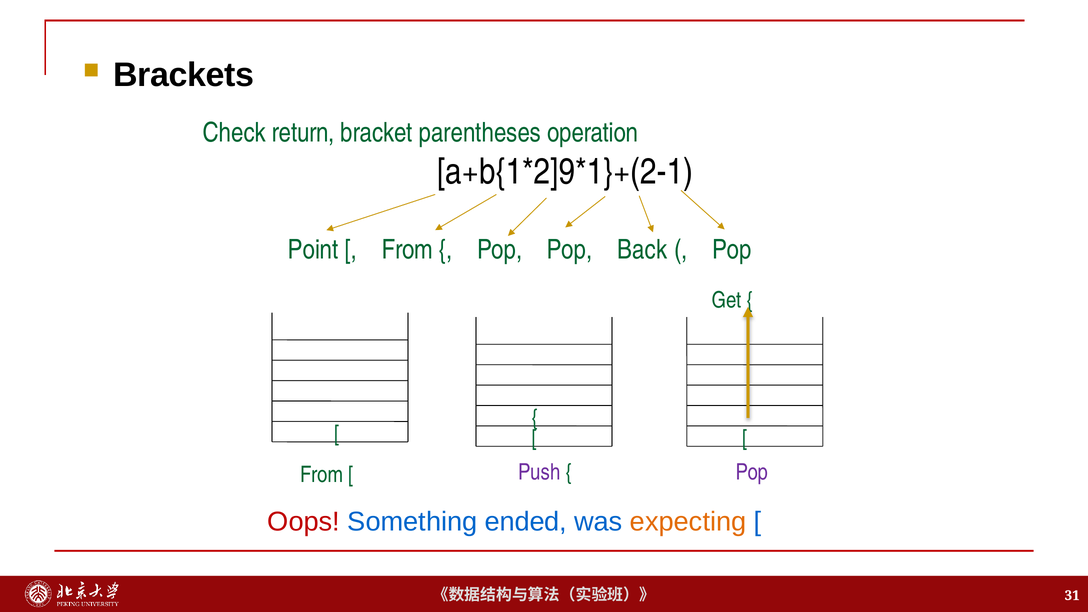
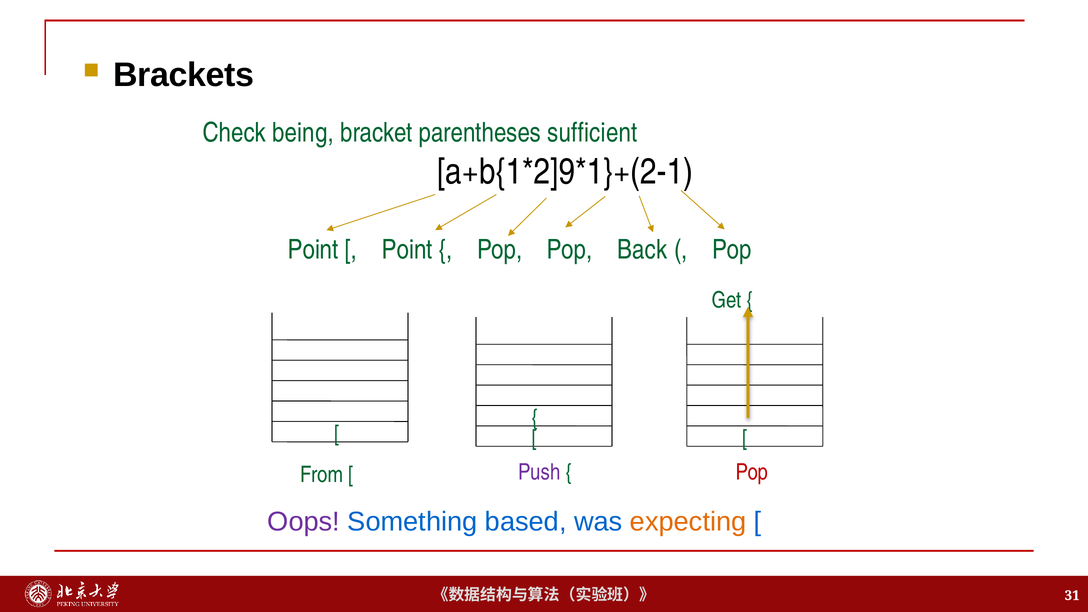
return: return -> being (303, 133)
operation: operation -> sufficient (592, 133)
From: From -> Point (407, 250)
Pop colour: purple -> red (752, 472)
Oops colour: red -> purple (304, 522)
ended: ended -> based (526, 522)
